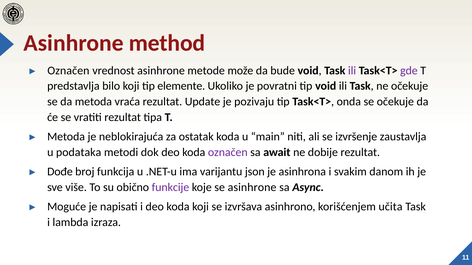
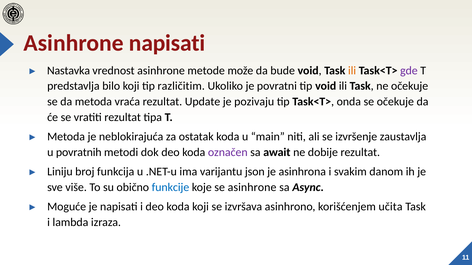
Asinhrone method: method -> napisati (167, 43)
Označen: Označen -> Nastavka (69, 71)
ili colour: purple -> orange (352, 71)
elemente: elemente -> različitim (181, 86)
podataka: podataka -> povratnih (79, 152)
Dođe: Dođe -> Liniju (60, 172)
funkcije colour: purple -> blue (170, 188)
